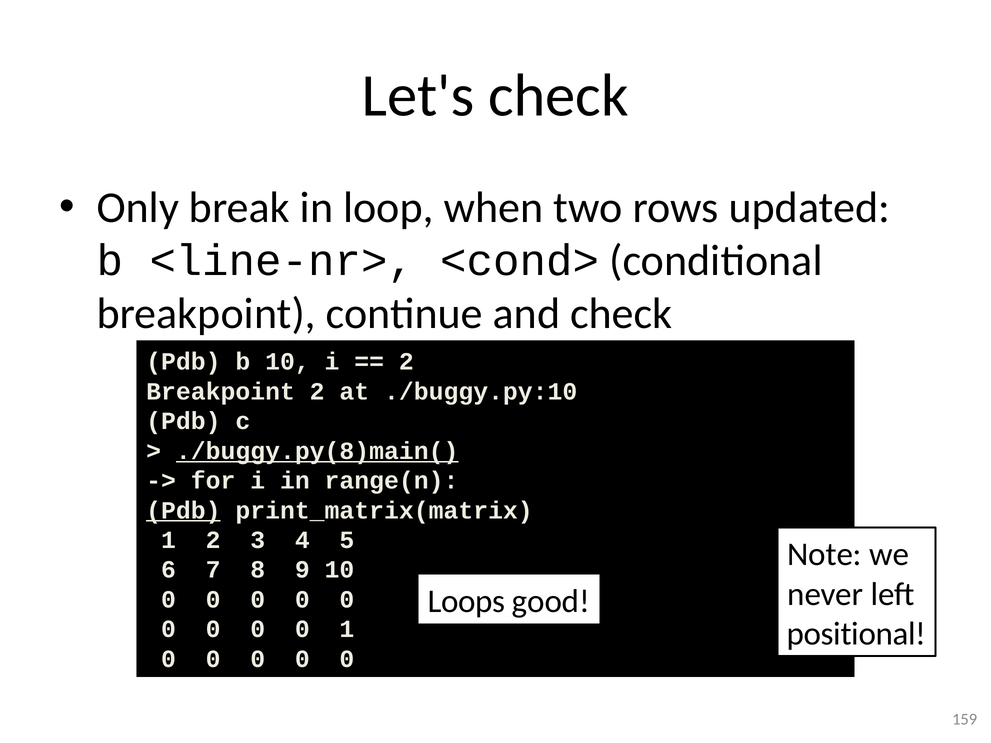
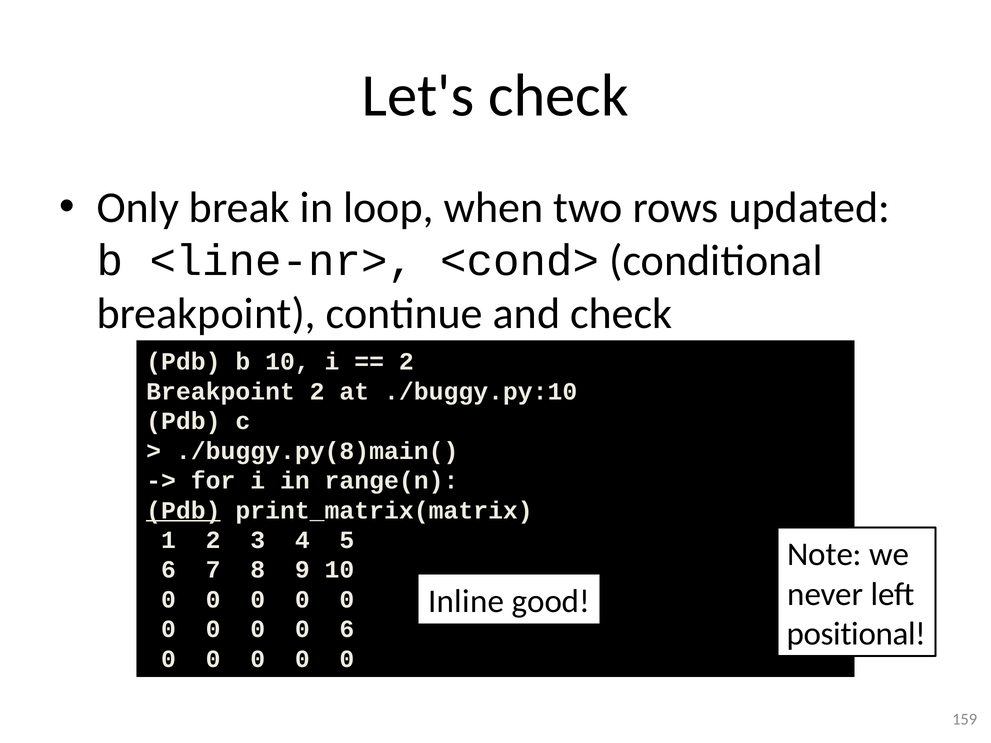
./buggy.py(8)main( underline: present -> none (317, 451)
Loops: Loops -> Inline (466, 602)
0 1: 1 -> 6 (347, 629)
